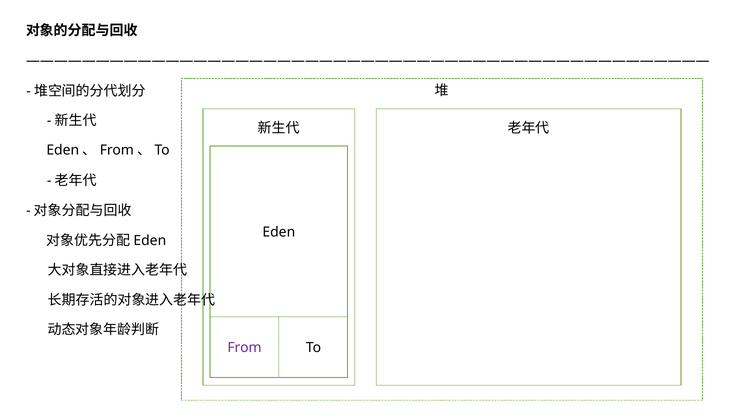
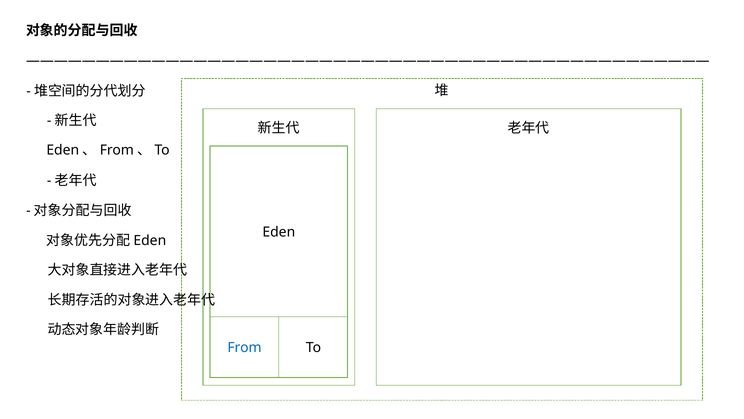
From colour: purple -> blue (245, 347)
